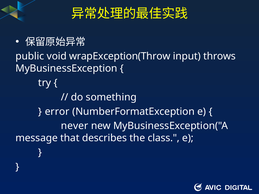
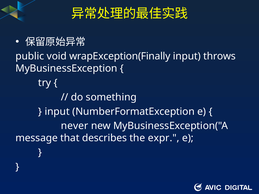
wrapException(Throw: wrapException(Throw -> wrapException(Finally (120, 56)
error: error -> input (57, 112)
class: class -> expr (164, 138)
